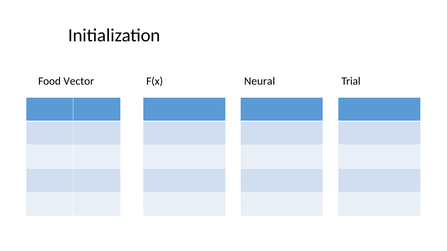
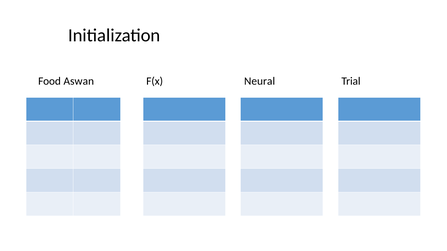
Vector: Vector -> Aswan (79, 81)
